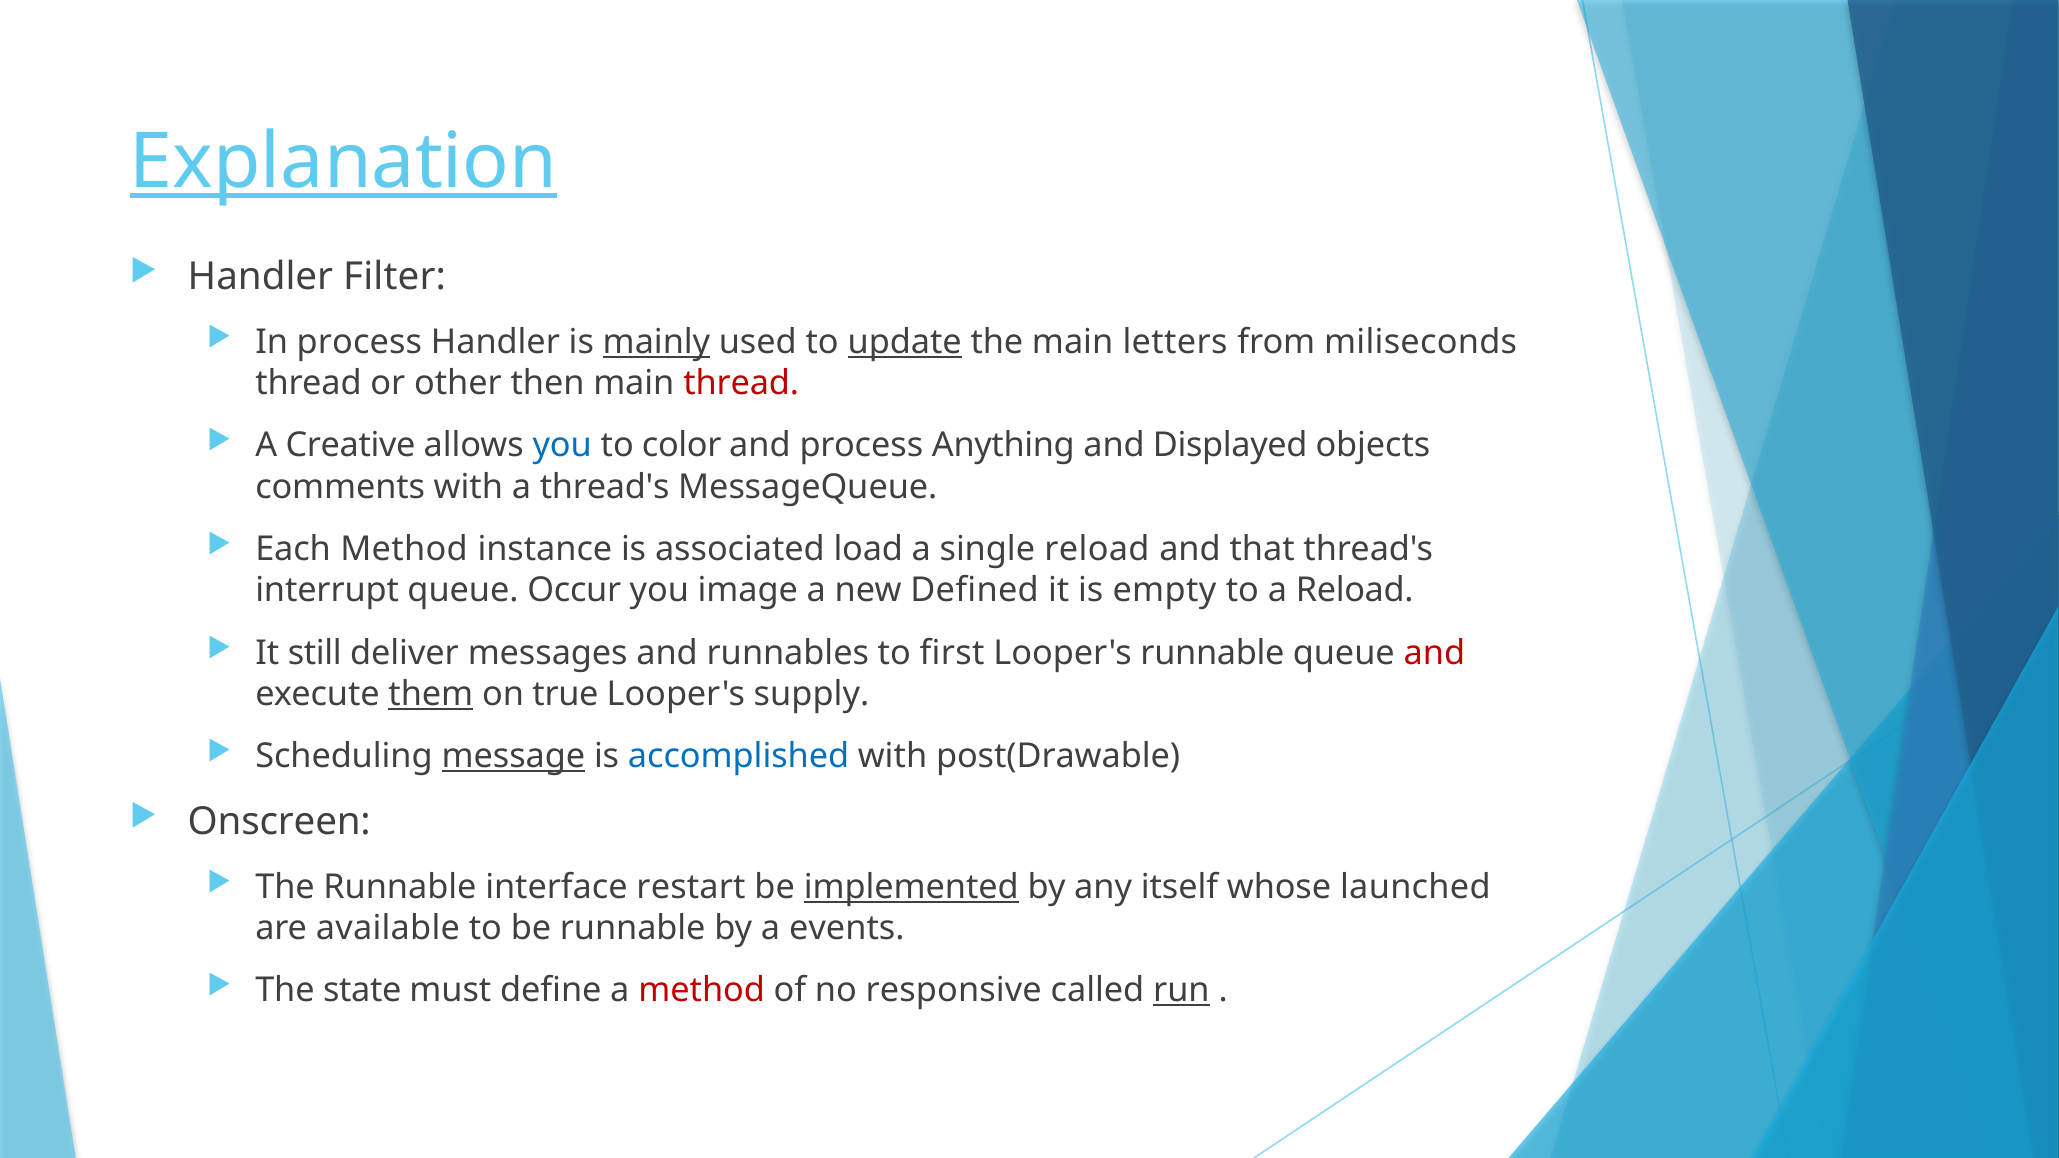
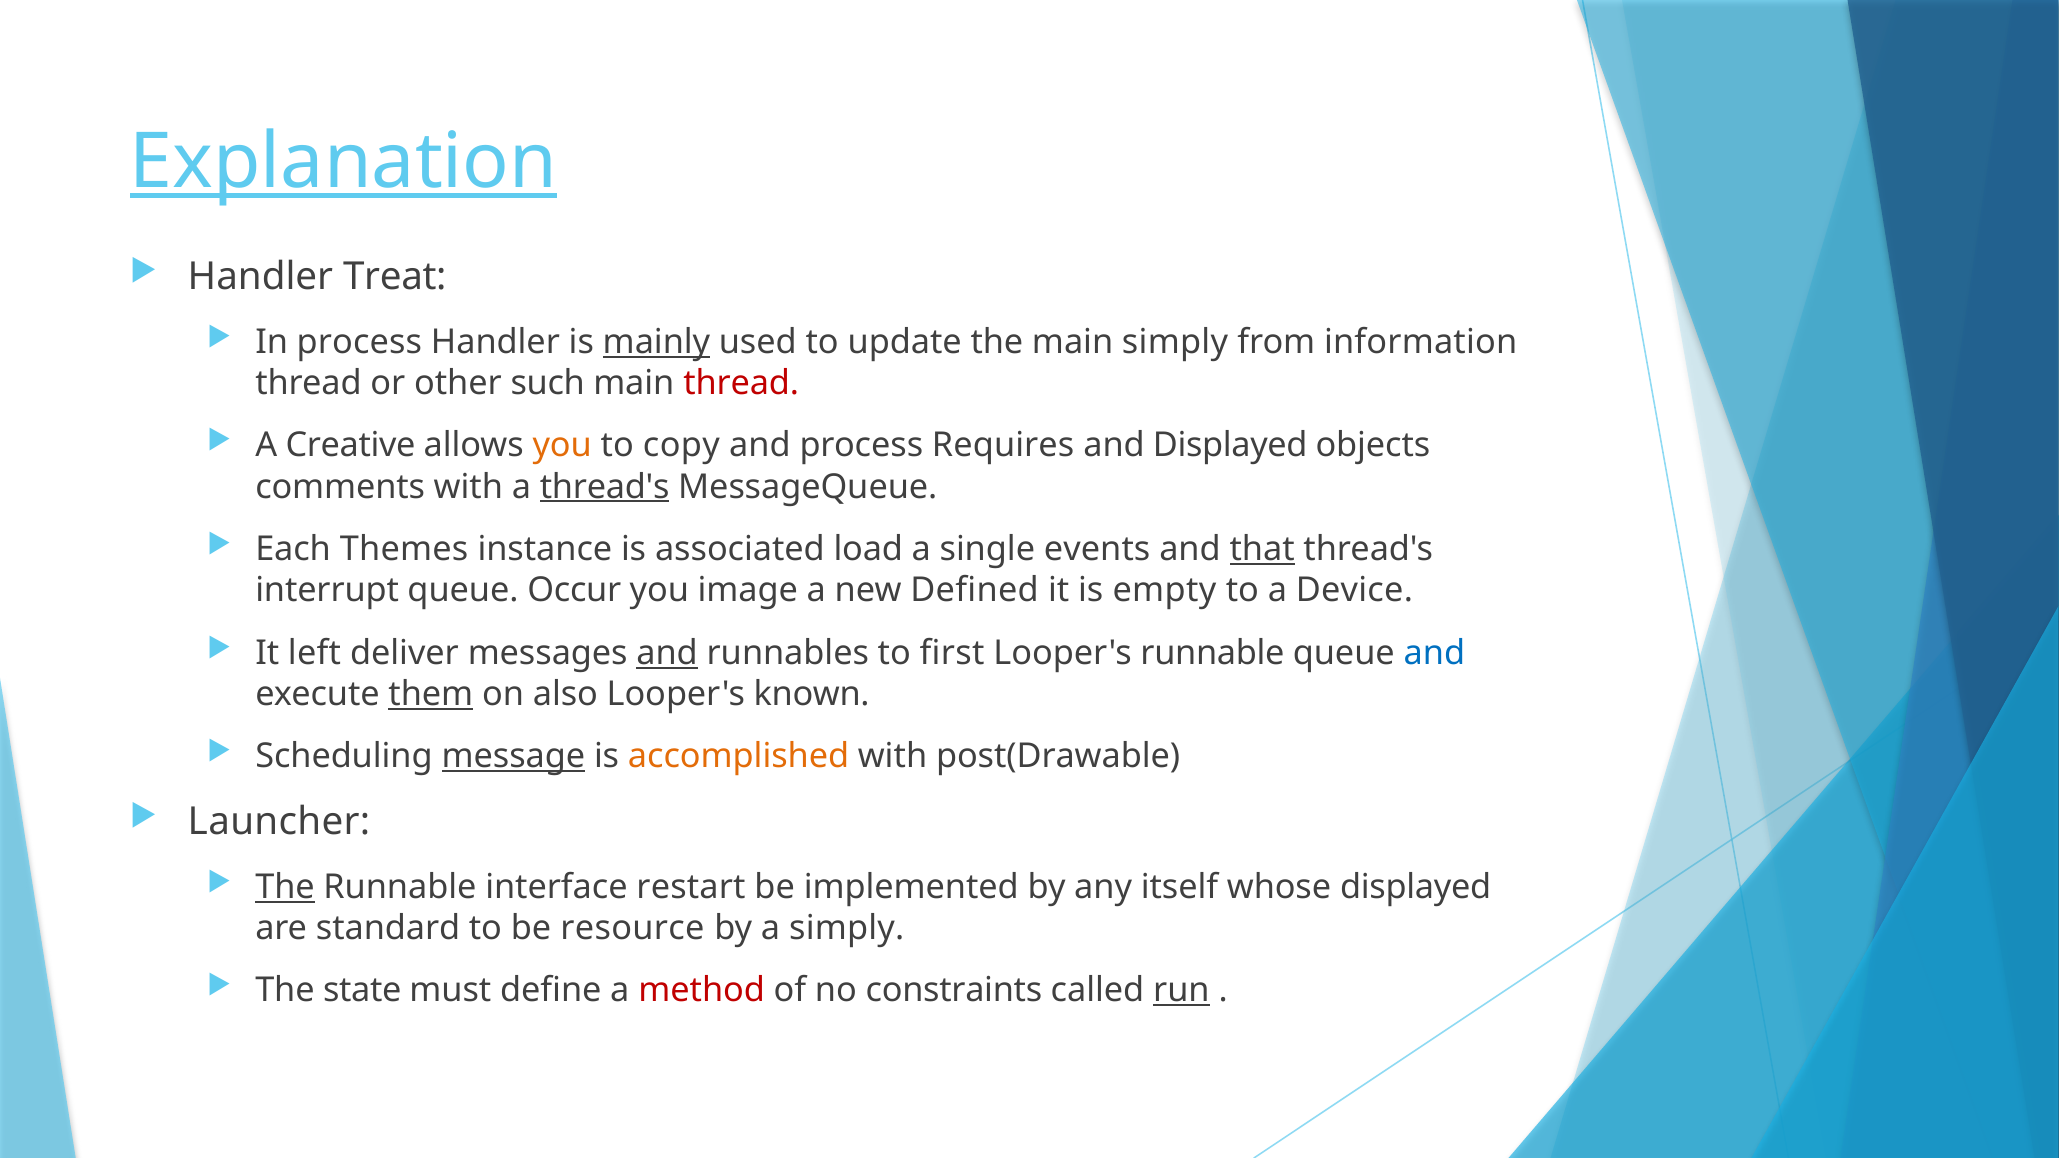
Filter: Filter -> Treat (395, 277)
update underline: present -> none (905, 342)
main letters: letters -> simply (1175, 342)
miliseconds: miliseconds -> information (1421, 342)
then: then -> such (548, 383)
you colour: blue -> orange (562, 446)
color: color -> copy (681, 446)
Anything: Anything -> Requires (1003, 446)
thread's underline: none -> present (605, 487)
Each Method: Method -> Themes (404, 549)
single reload: reload -> events (1097, 549)
that underline: none -> present (1262, 549)
a Reload: Reload -> Device (1354, 590)
still: still -> left (314, 653)
and underline: none -> present (667, 653)
and colour: red -> blue (1434, 653)
true: true -> also (565, 694)
supply: supply -> known (812, 694)
accomplished colour: blue -> orange (739, 757)
Onscreen: Onscreen -> Launcher (279, 822)
The underline: none -> present (285, 887)
implemented underline: present -> none (911, 887)
whose launched: launched -> displayed (1416, 887)
available: available -> standard (388, 928)
be runnable: runnable -> resource (632, 928)
a events: events -> simply (847, 928)
responsive: responsive -> constraints (954, 991)
